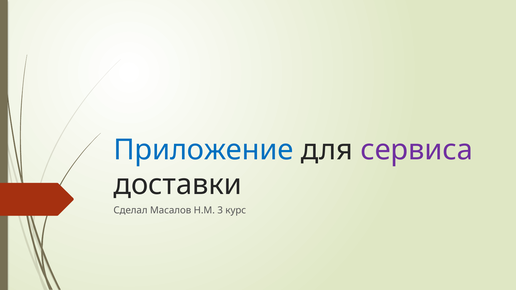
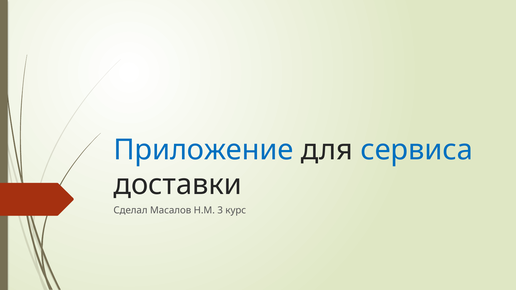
сервиса colour: purple -> blue (417, 150)
